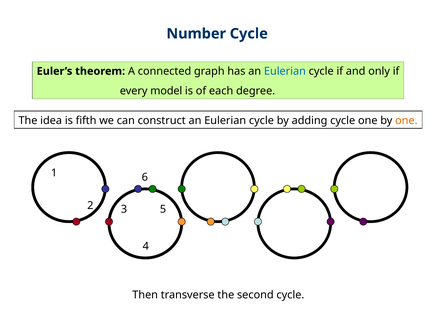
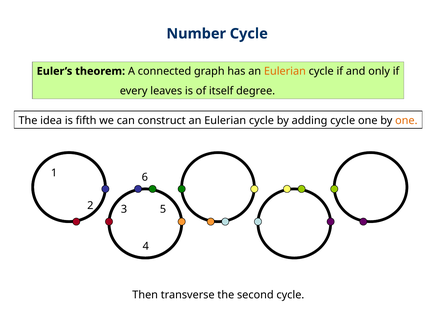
Eulerian colour: blue -> orange (285, 71)
model: model -> leaves (166, 91)
each: each -> itself (221, 91)
